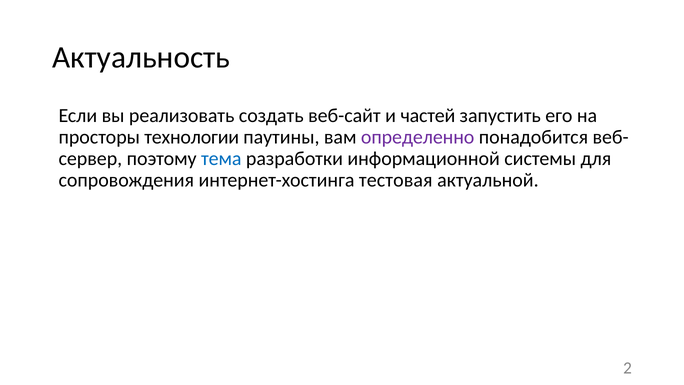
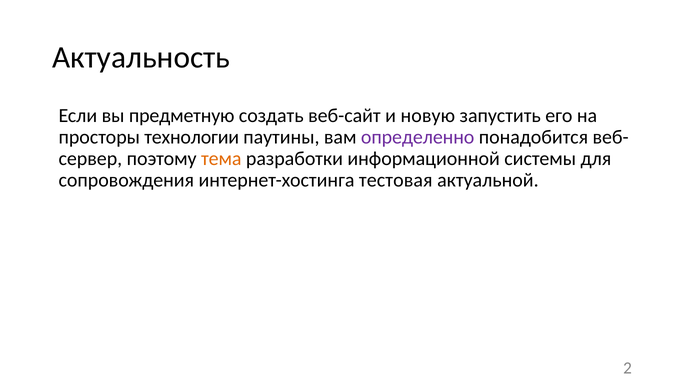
реализовать: реализовать -> предметную (182, 116)
частей: частей -> новую (428, 116)
тема colour: blue -> orange (221, 159)
